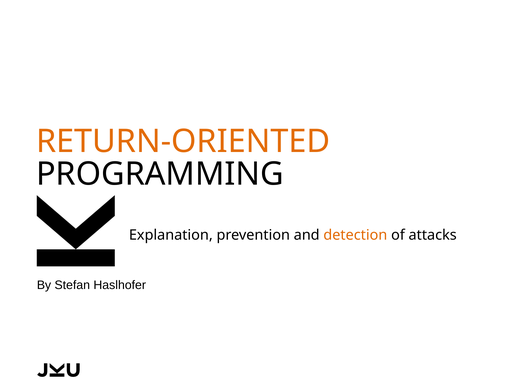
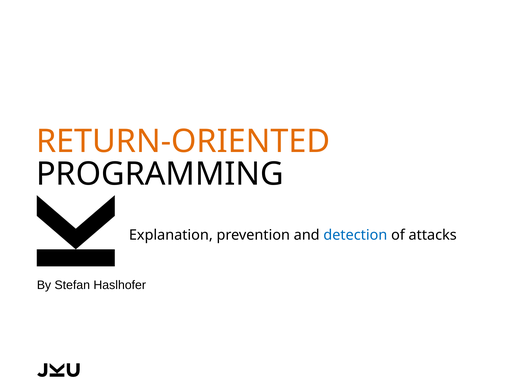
detection colour: orange -> blue (355, 235)
